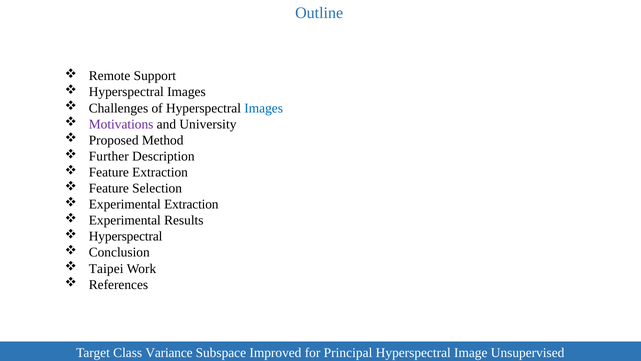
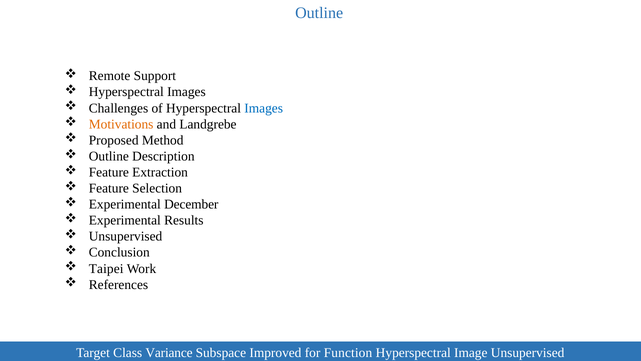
Motivations colour: purple -> orange (121, 124)
University: University -> Landgrebe (208, 124)
Further: Further -> Outline (109, 156)
Experimental Extraction: Extraction -> December (191, 204)
Hyperspectral: Hyperspectral -> Unsupervised (126, 236)
Principal: Principal -> Function (348, 352)
